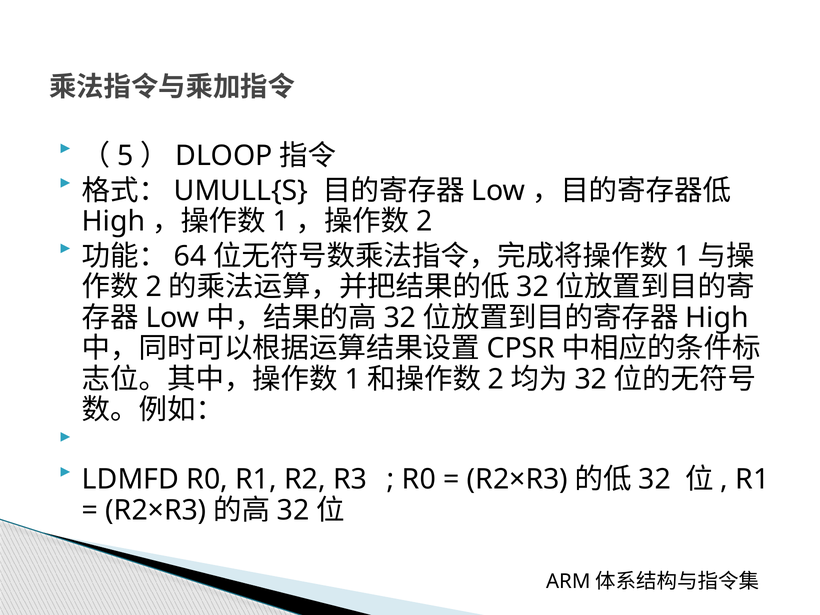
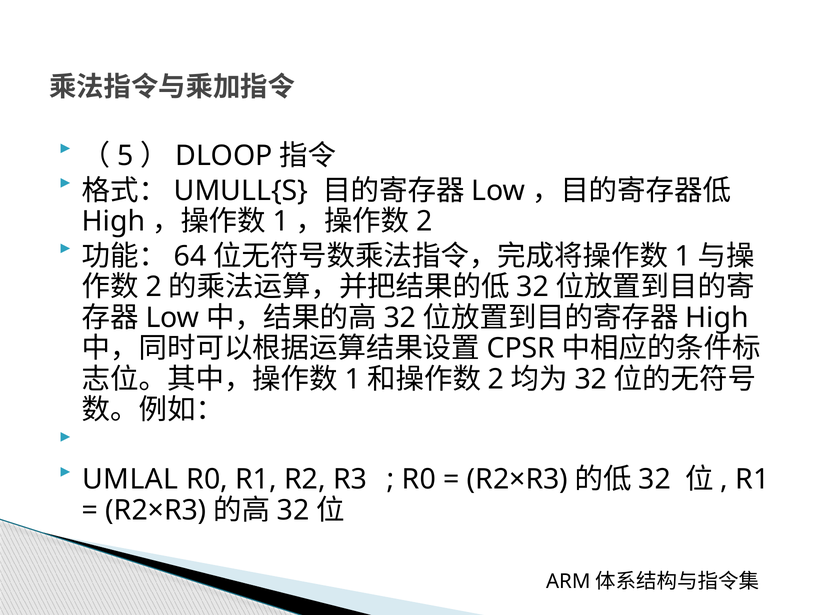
LDMFD: LDMFD -> UMLAL (130, 480)
